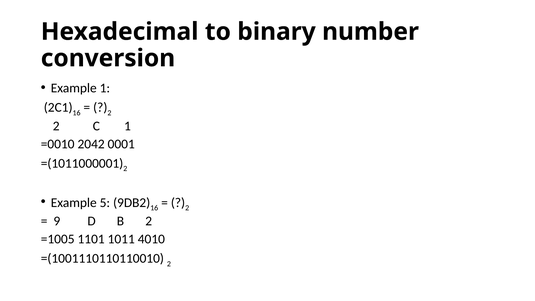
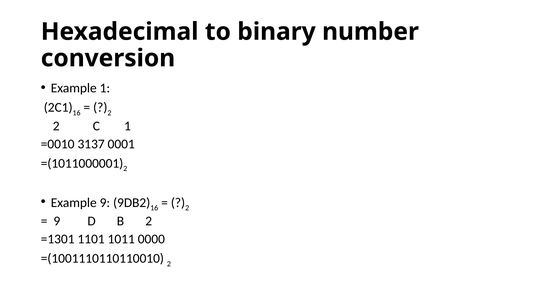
2042: 2042 -> 3137 (91, 144)
Example 5: 5 -> 9 (105, 203)
=1005: =1005 -> =1301 (58, 239)
4010: 4010 -> 0000 (151, 239)
